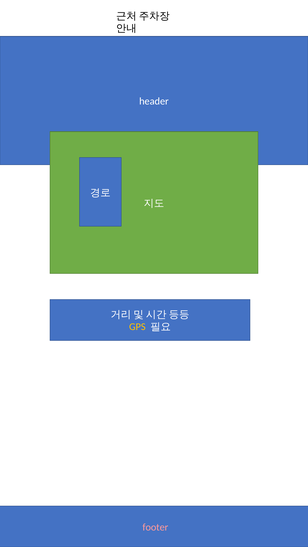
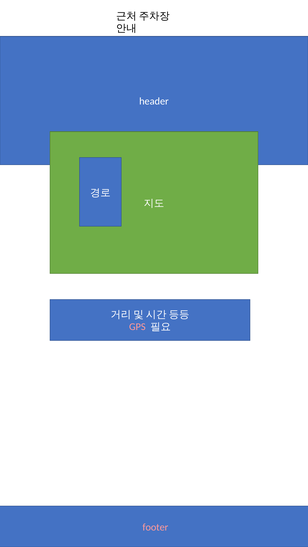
GPS colour: yellow -> pink (137, 327)
